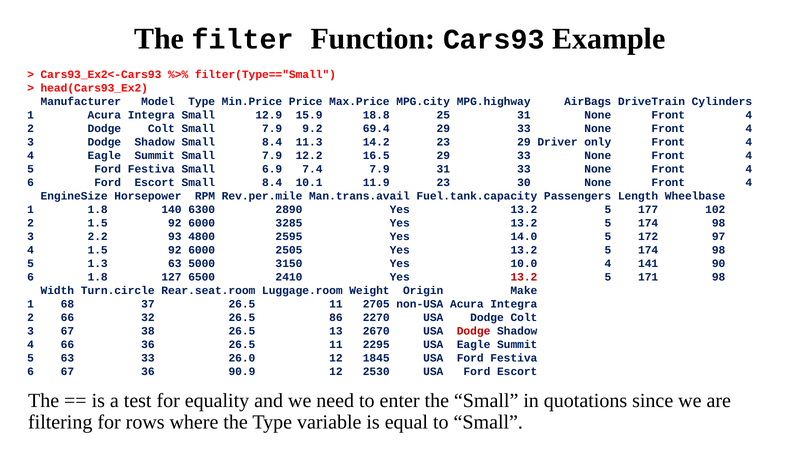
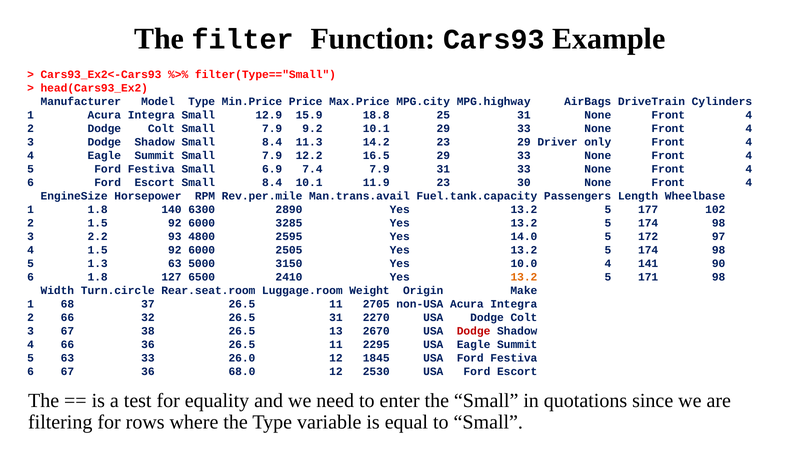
9.2 69.4: 69.4 -> 10.1 (376, 129)
13.2 colour: red -> orange (524, 277)
26.5 86: 86 -> 31 (336, 317)
90.9: 90.9 -> 68.0 (242, 371)
